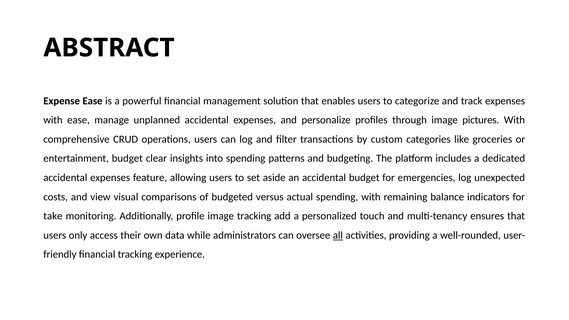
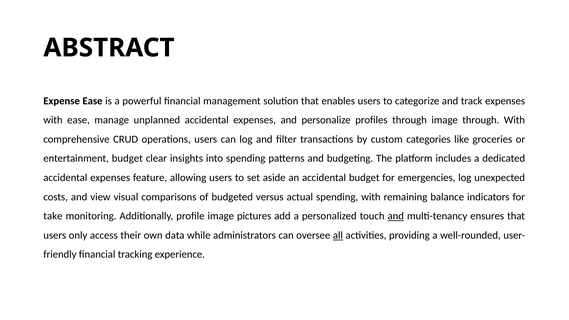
image pictures: pictures -> through (481, 120)
image tracking: tracking -> pictures (254, 216)
and underline: none -> present (396, 216)
